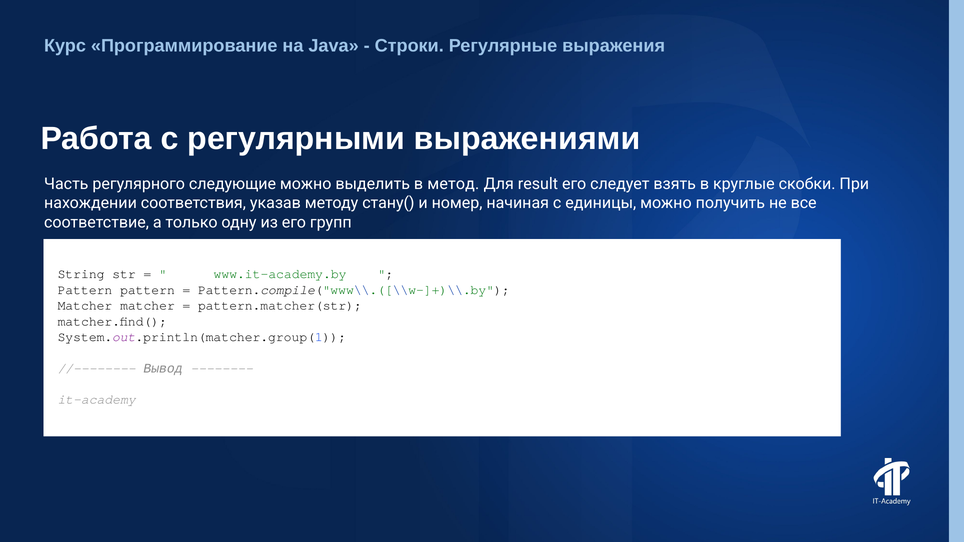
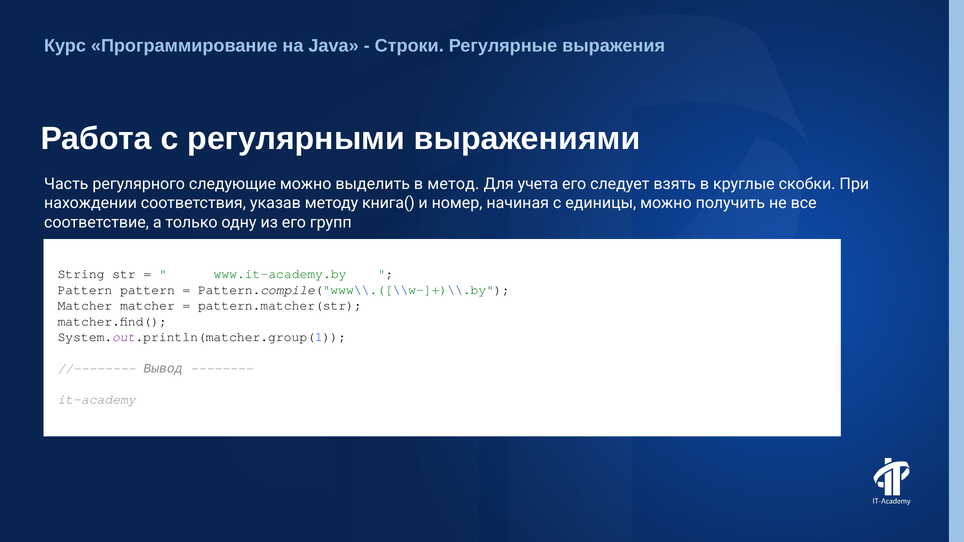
result: result -> учета (538, 184)
стану(: стану( -> книга( (388, 203)
